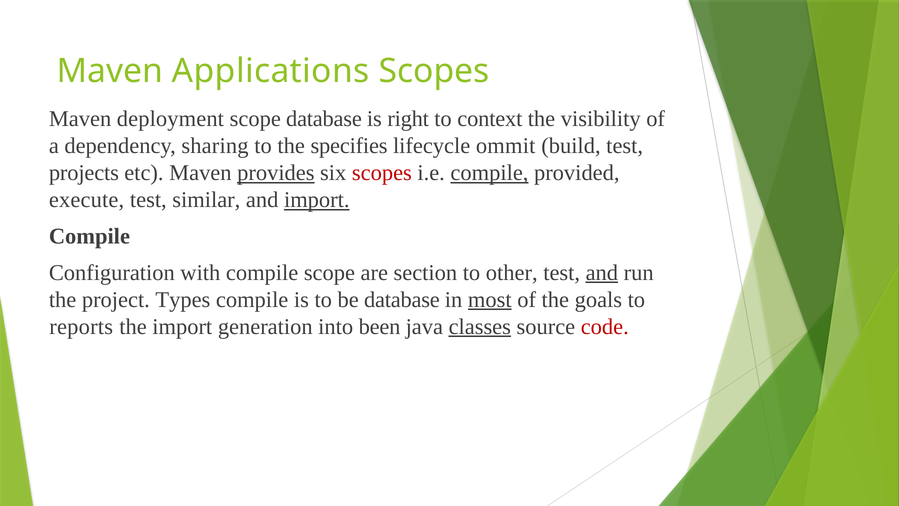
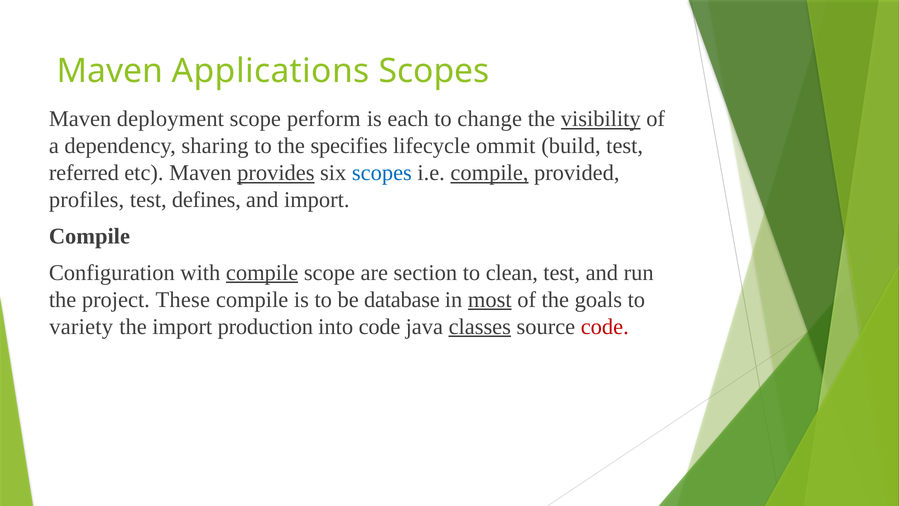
scope database: database -> perform (324, 119)
right: right -> each (408, 119)
context: context -> change (490, 119)
visibility underline: none -> present (601, 119)
projects: projects -> referred (84, 173)
scopes colour: red -> blue (382, 173)
execute: execute -> profiles (87, 200)
similar: similar -> defines (206, 200)
import underline: present -> none (317, 200)
compile underline: none -> present (262, 272)
other: other -> clean (512, 272)
and underline: present -> none (602, 272)
Types: Types -> These (183, 299)
reports: reports -> variety (81, 326)
generation: generation -> production (265, 326)
into been: been -> code (380, 326)
